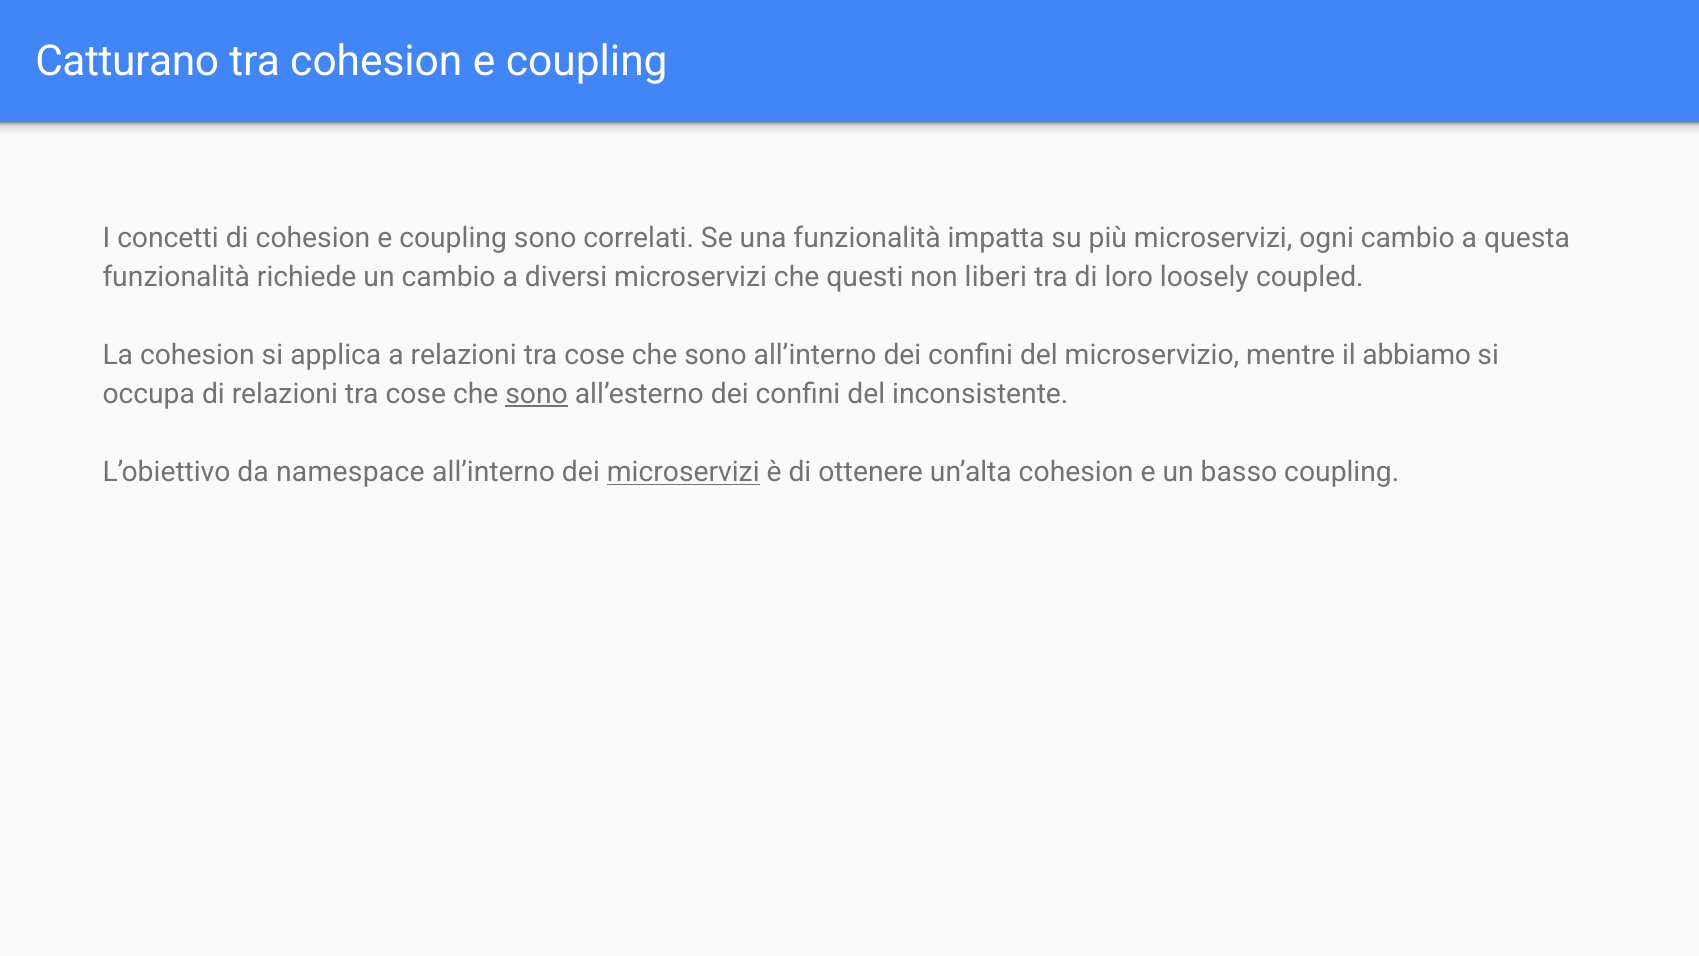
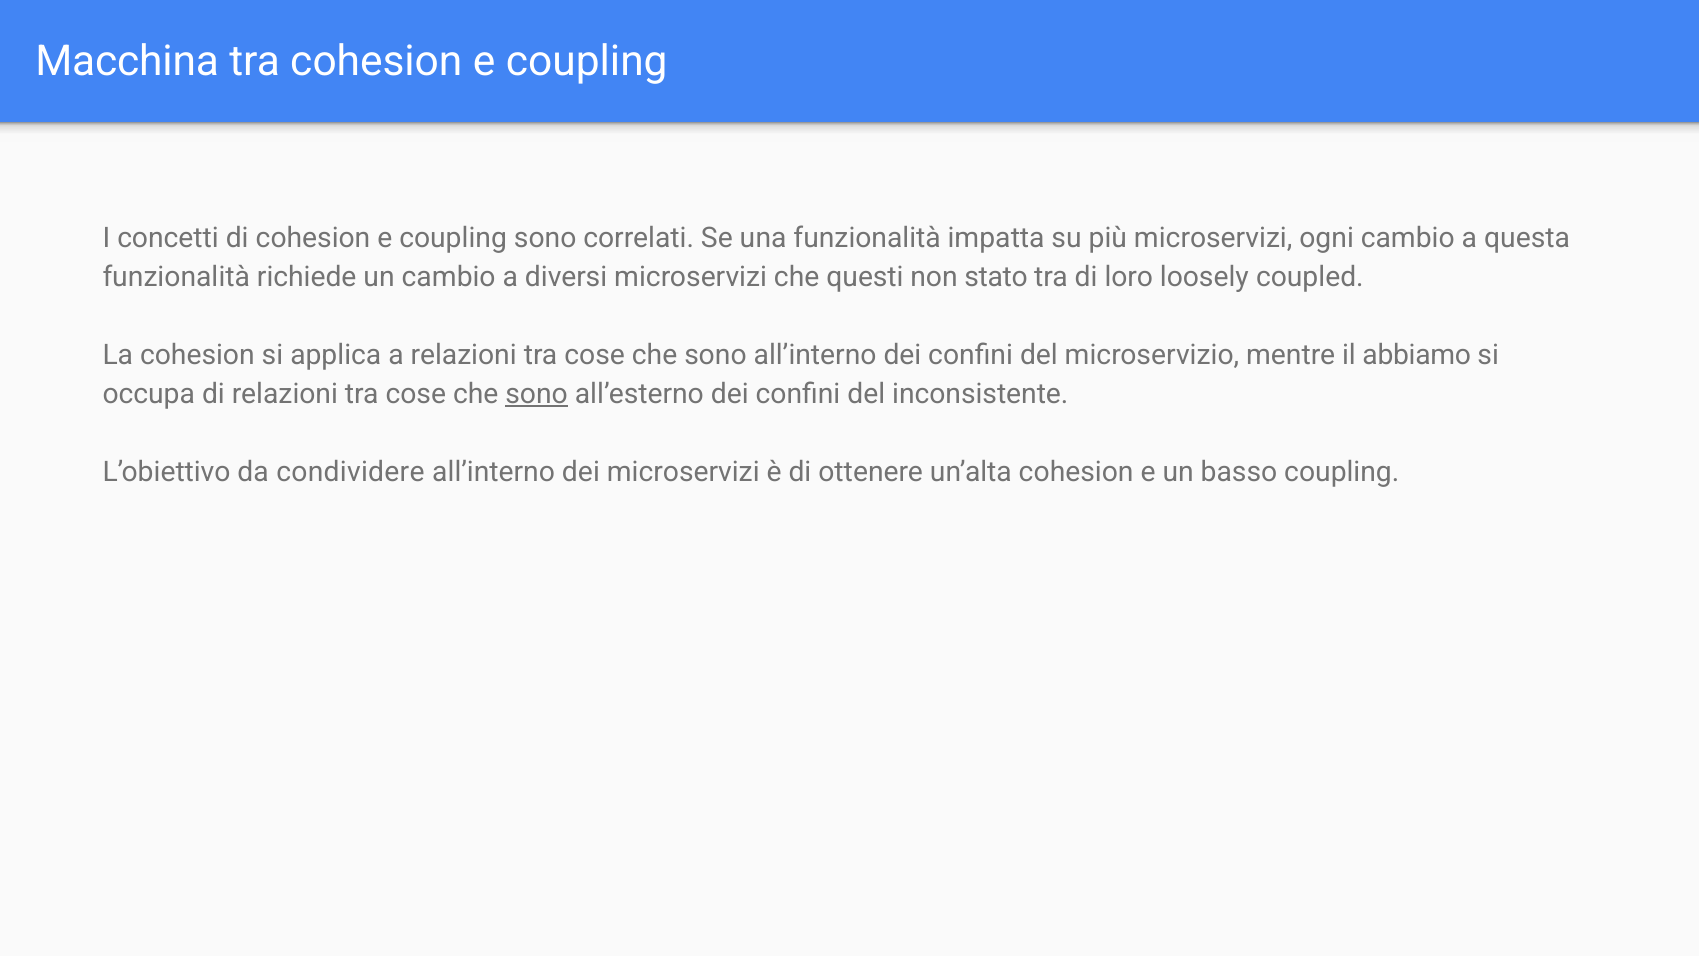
Catturano: Catturano -> Macchina (127, 62)
liberi: liberi -> stato (996, 277)
namespace: namespace -> condividere (350, 472)
microservizi underline: present -> none (683, 472)
